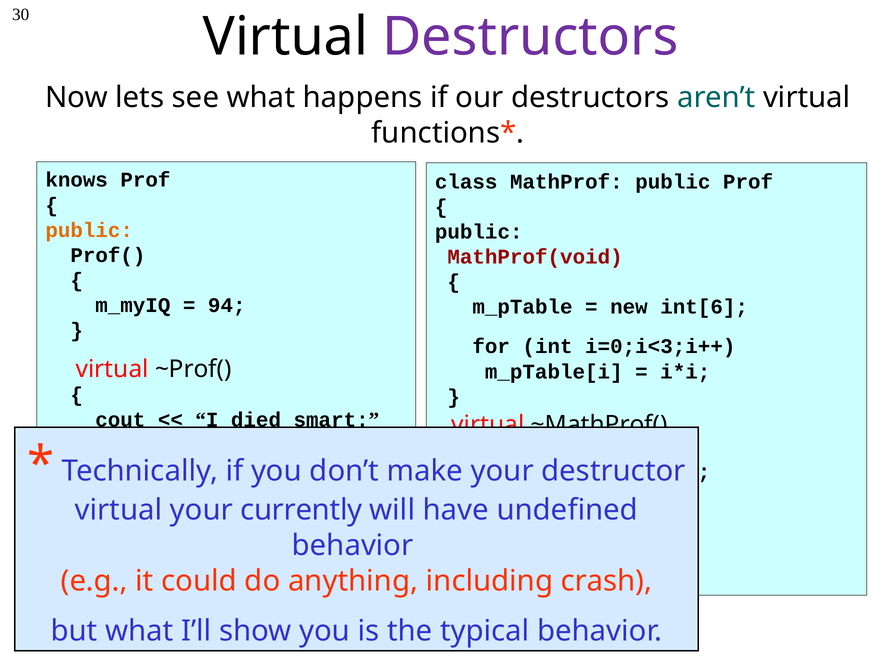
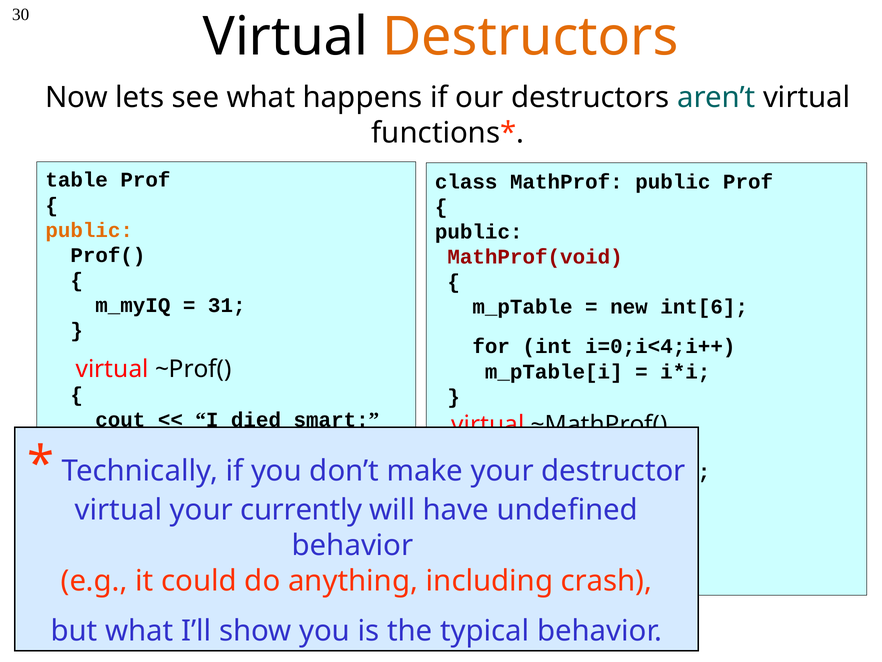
Destructors colour: purple -> orange (530, 37)
knows: knows -> table (77, 180)
94: 94 -> 31 (227, 305)
i=0;i<3;i++: i=0;i<3;i++ -> i=0;i<4;i++ (660, 346)
